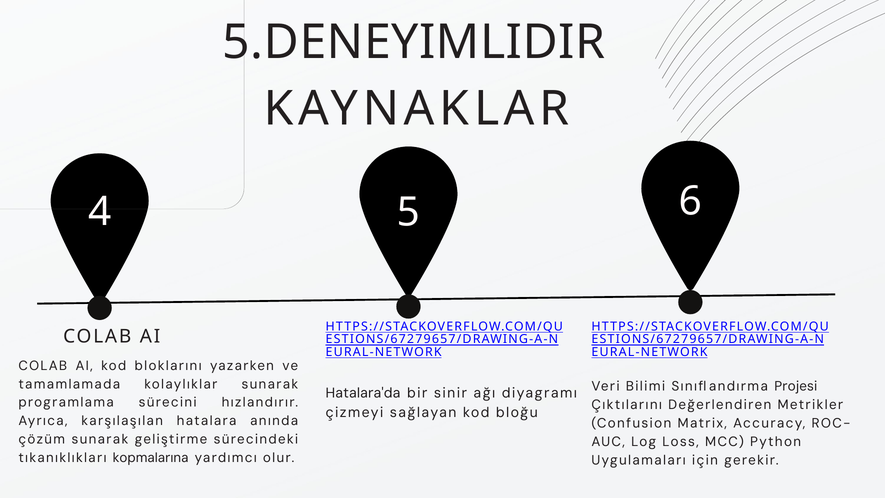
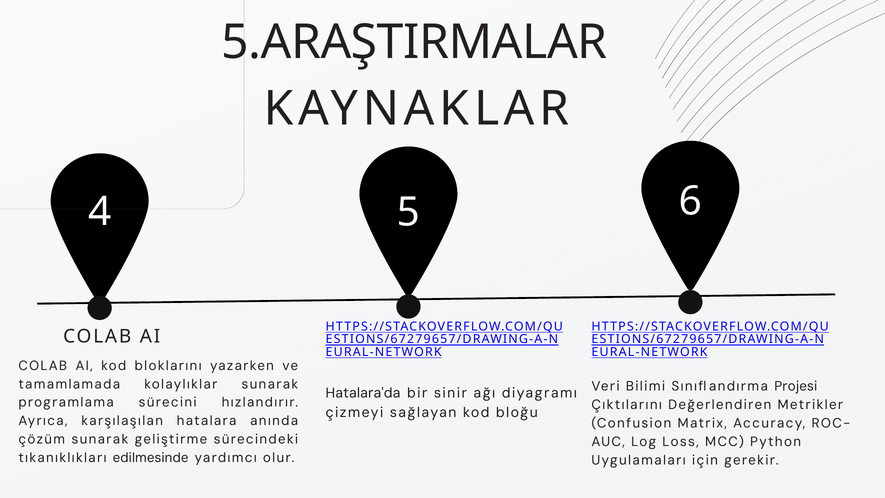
5.DENEYIMLIDIR: 5.DENEYIMLIDIR -> 5.ARAŞTIRMALAR (414, 42)
kopmalarına: kopmalarına -> edilmesinde (151, 458)
